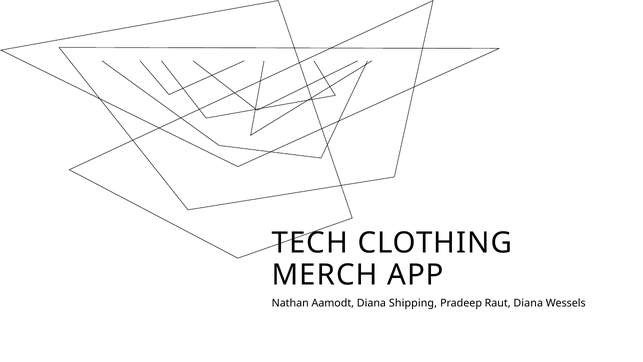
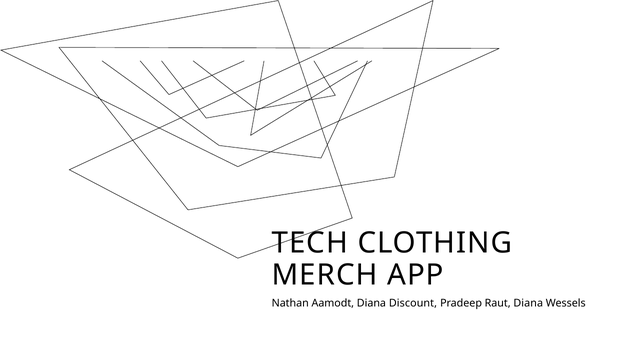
Shipping: Shipping -> Discount (413, 303)
